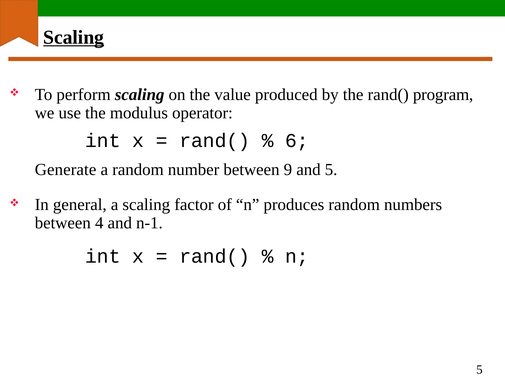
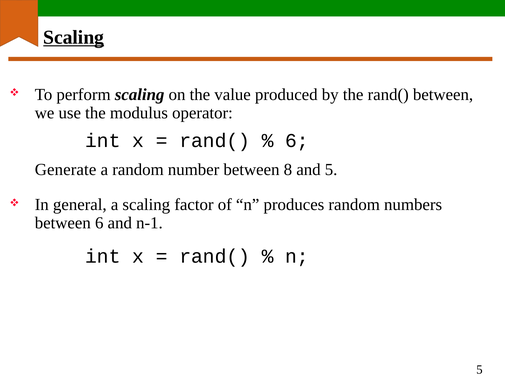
rand( program: program -> between (443, 95)
9: 9 -> 8 (288, 170)
between 4: 4 -> 6 (99, 223)
